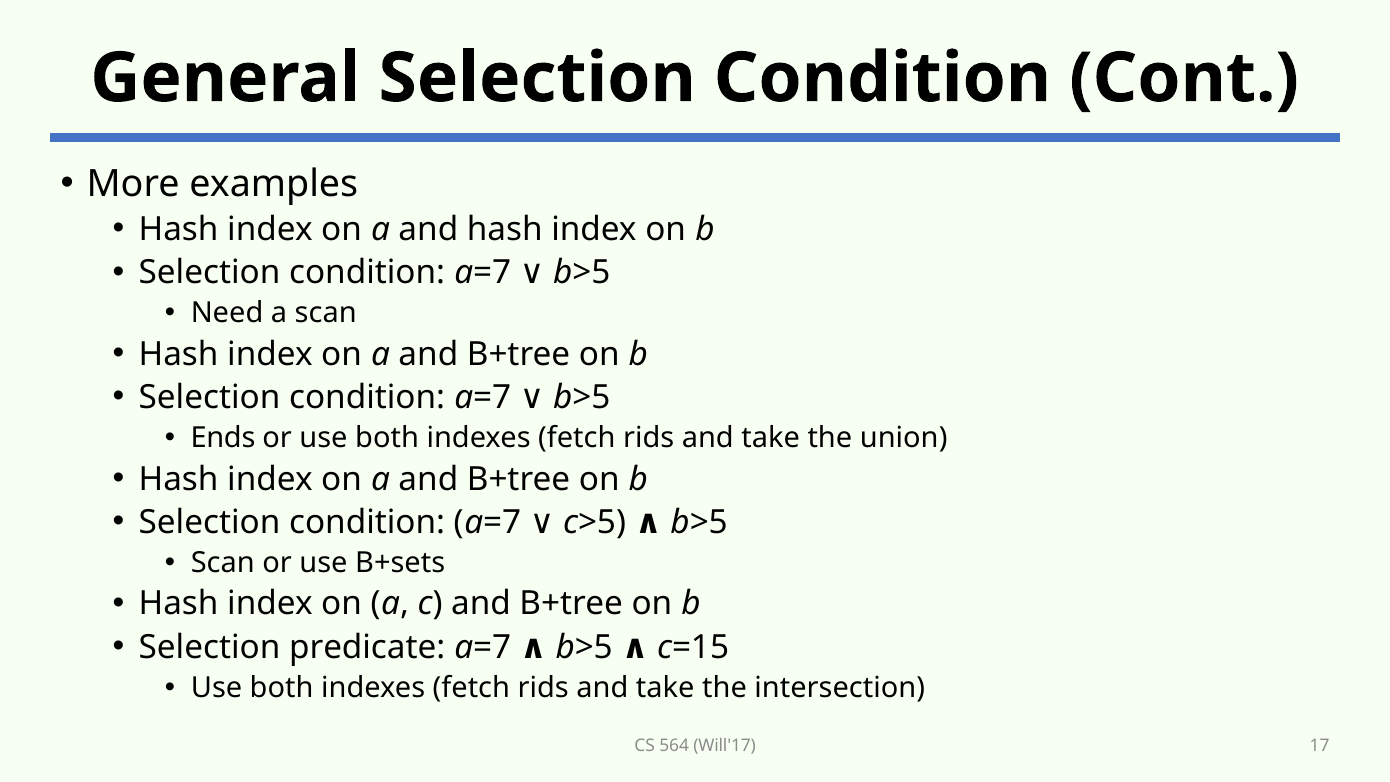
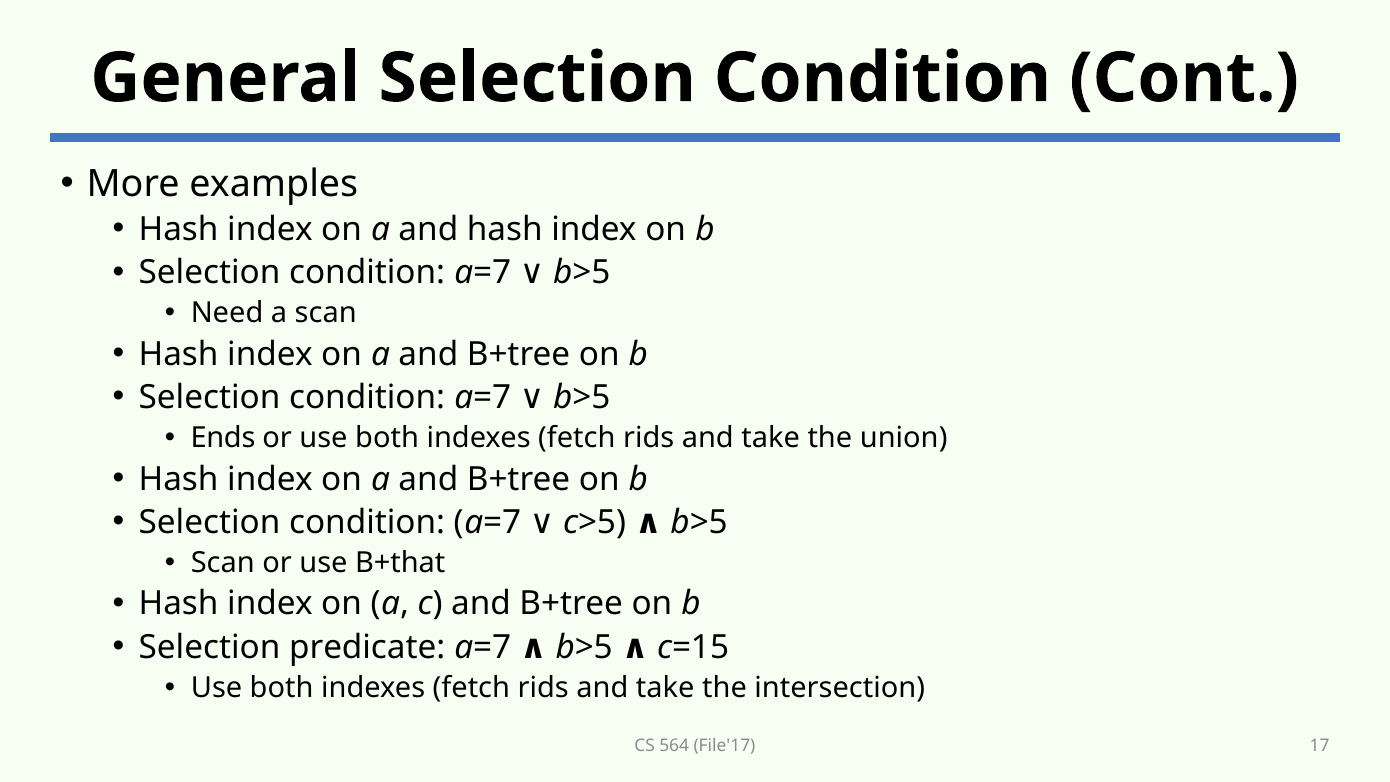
B+sets: B+sets -> B+that (400, 563)
Will'17: Will'17 -> File'17 (724, 745)
